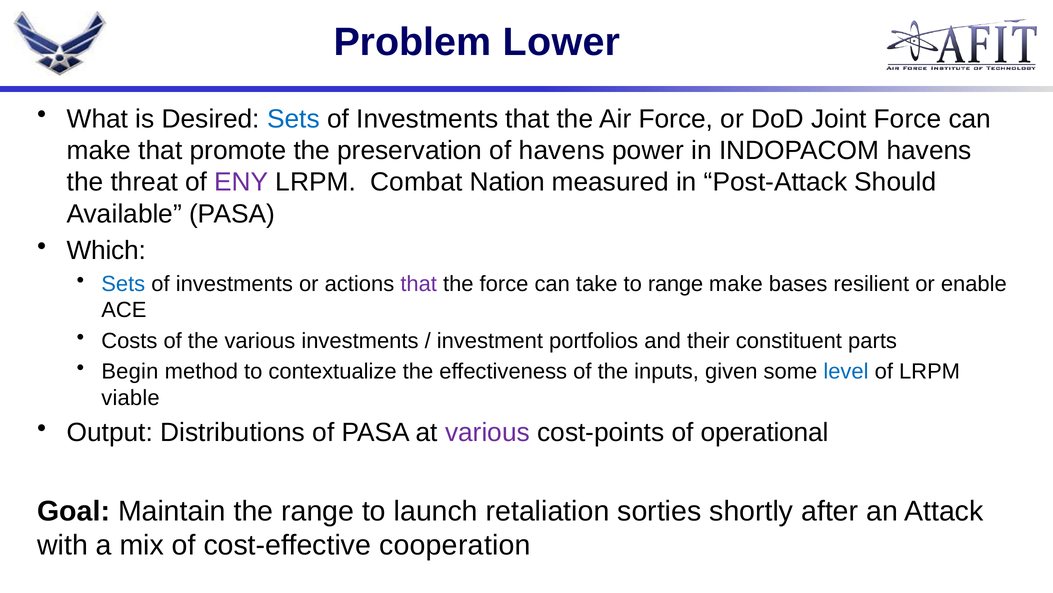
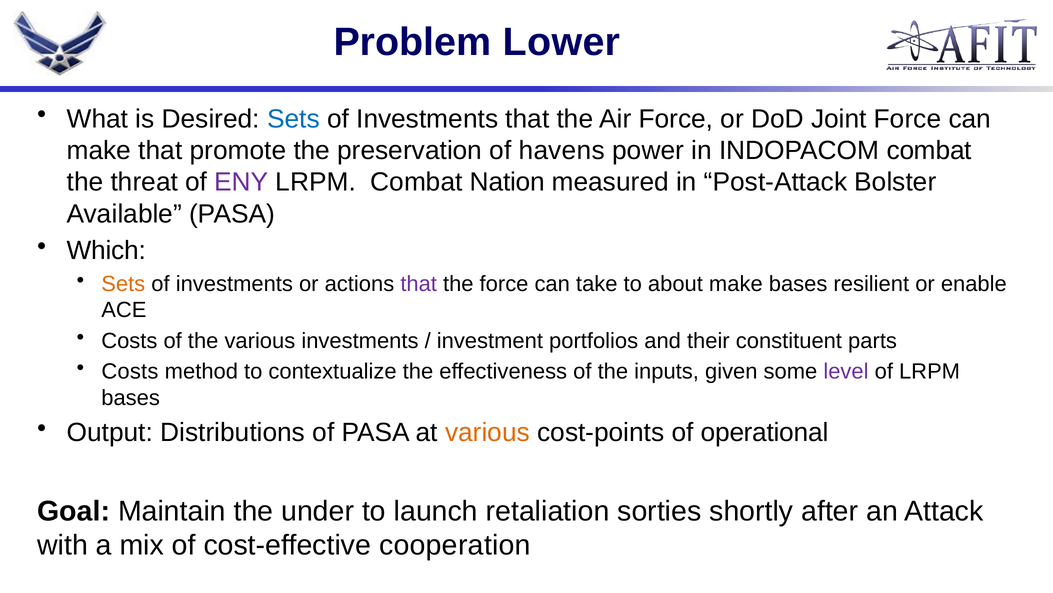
INDOPACOM havens: havens -> combat (929, 150)
Should: Should -> Bolster (895, 182)
Sets colour: blue -> orange (123, 283)
to range: range -> about (675, 283)
Begin: Begin -> Costs (130, 371)
level colour: blue -> purple (846, 371)
viable: viable -> bases (131, 398)
various colour: purple -> orange (487, 432)
the range: range -> under (318, 511)
